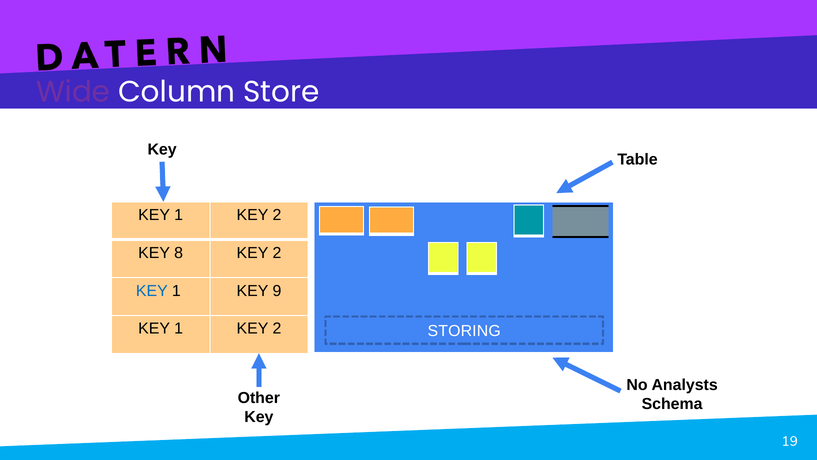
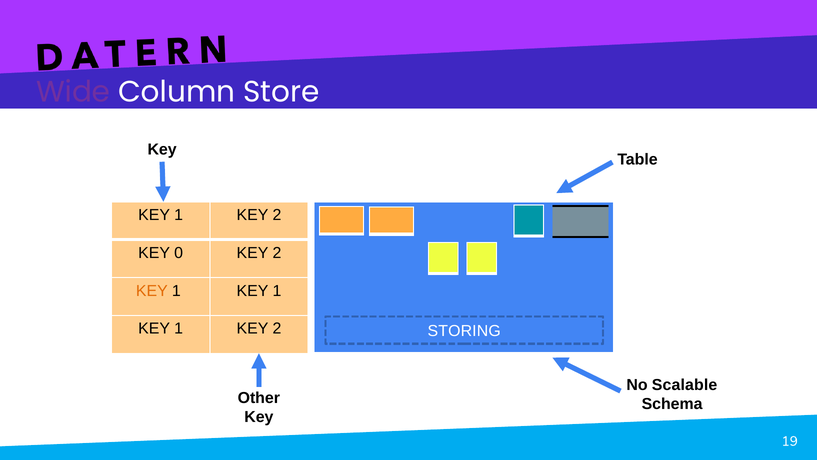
8: 8 -> 0 (179, 253)
KEY colour: blue -> orange (152, 291)
9: 9 -> 1 (277, 291)
Analysts: Analysts -> Scalable (685, 385)
